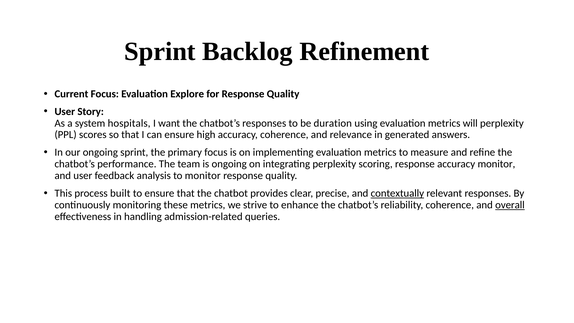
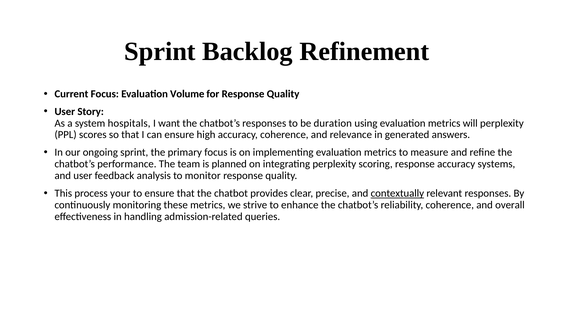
Explore: Explore -> Volume (187, 94)
is ongoing: ongoing -> planned (229, 164)
accuracy monitor: monitor -> systems (496, 164)
built: built -> your (120, 193)
overall underline: present -> none (510, 205)
